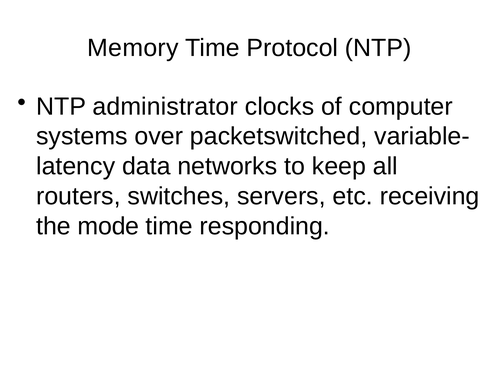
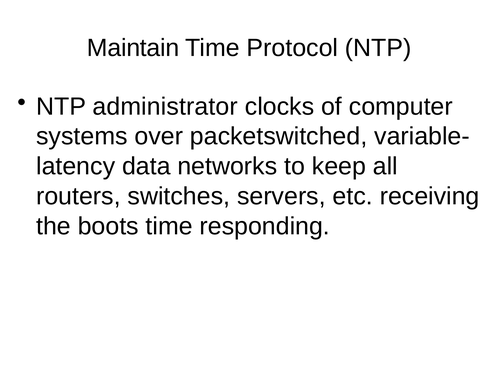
Memory: Memory -> Maintain (133, 48)
mode: mode -> boots (108, 226)
